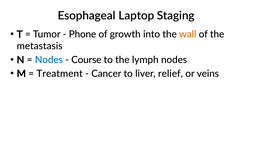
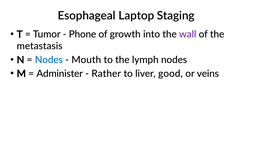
wall colour: orange -> purple (188, 34)
Course: Course -> Mouth (86, 60)
Treatment: Treatment -> Administer (60, 74)
Cancer: Cancer -> Rather (106, 74)
relief: relief -> good (170, 74)
